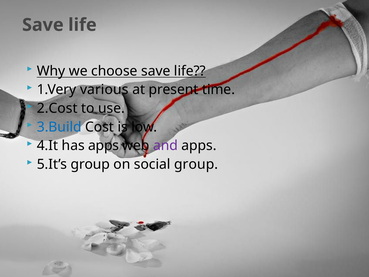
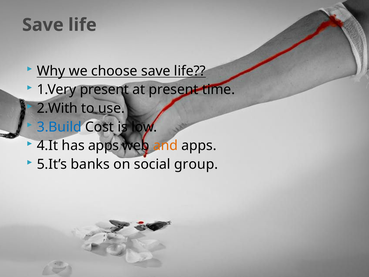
1.Very various: various -> present (104, 90)
2.Cost: 2.Cost -> 2.With (57, 108)
and colour: purple -> orange (165, 146)
5.It’s group: group -> banks (90, 164)
